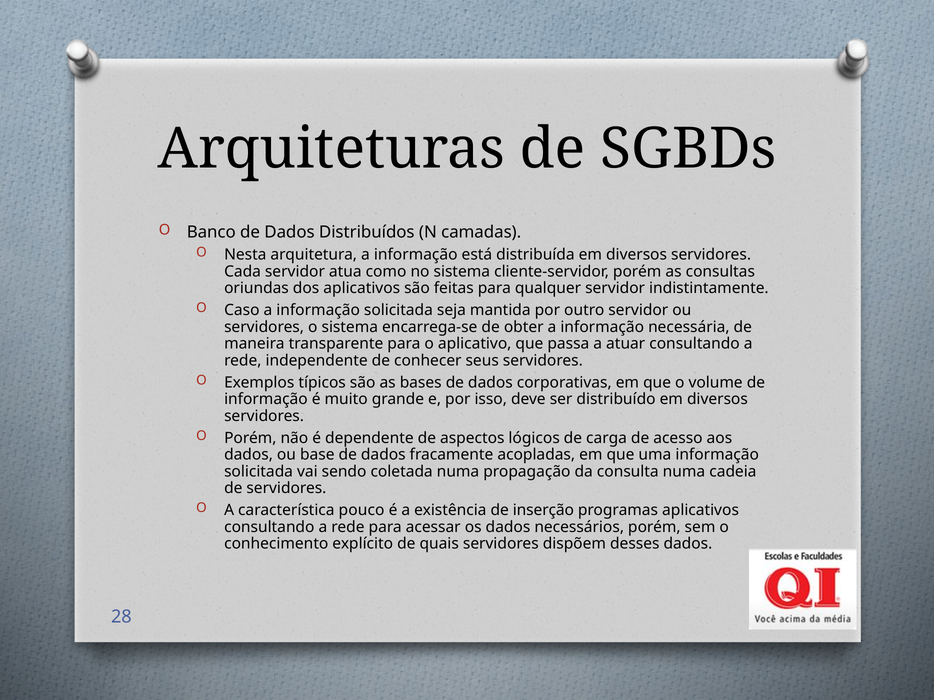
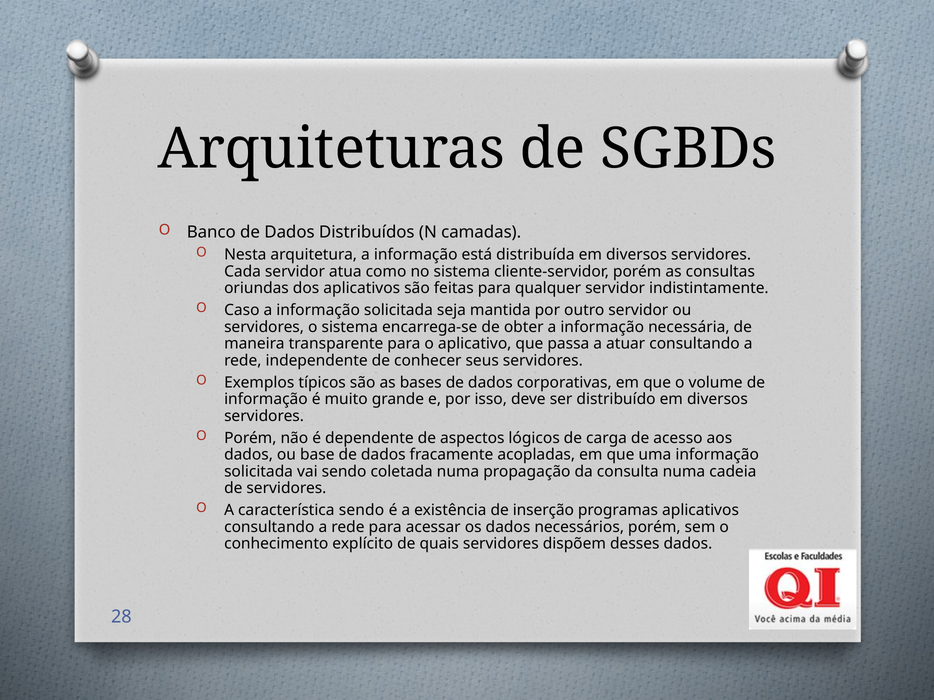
característica pouco: pouco -> sendo (362, 511)
